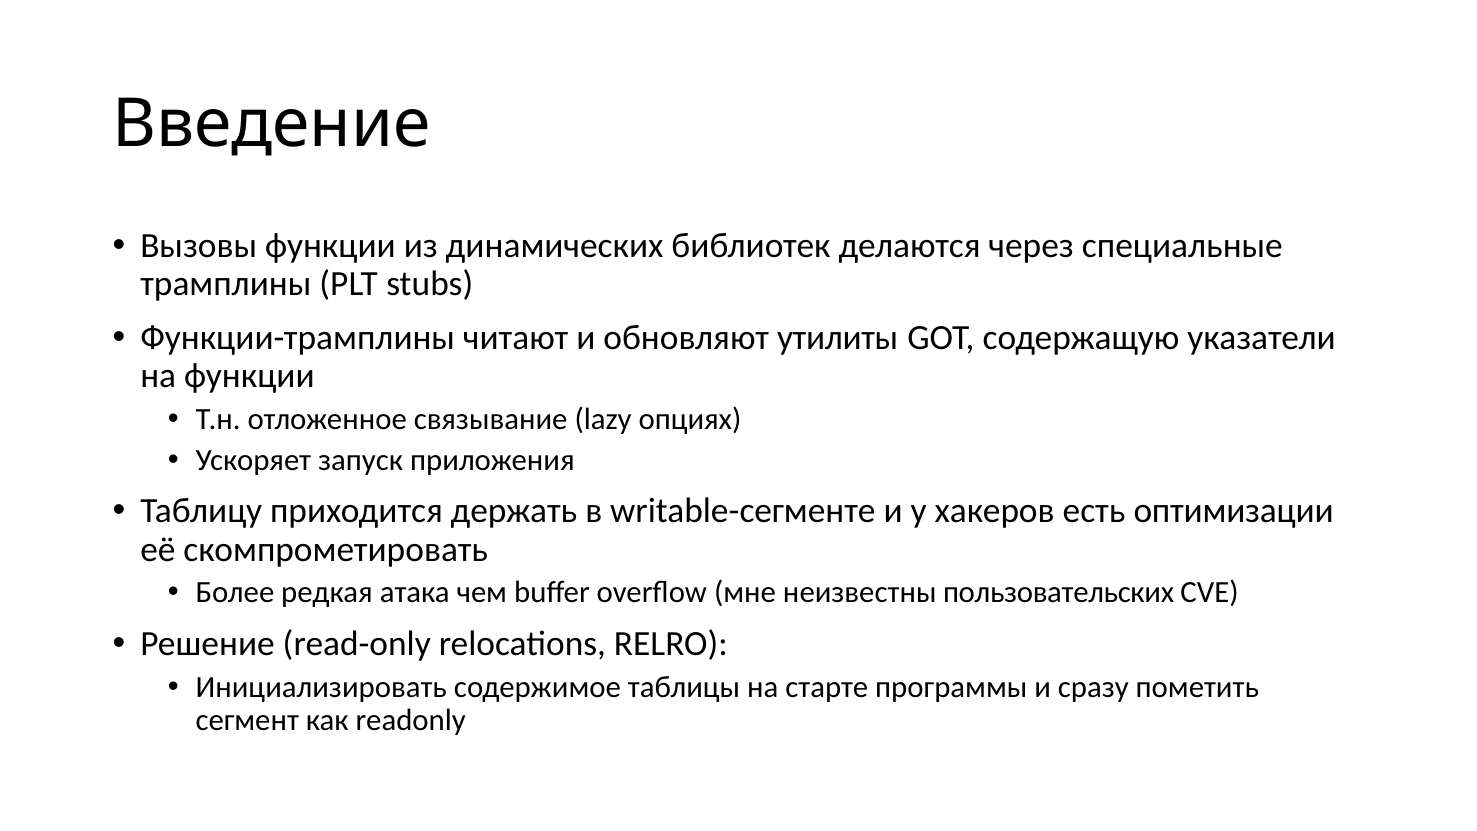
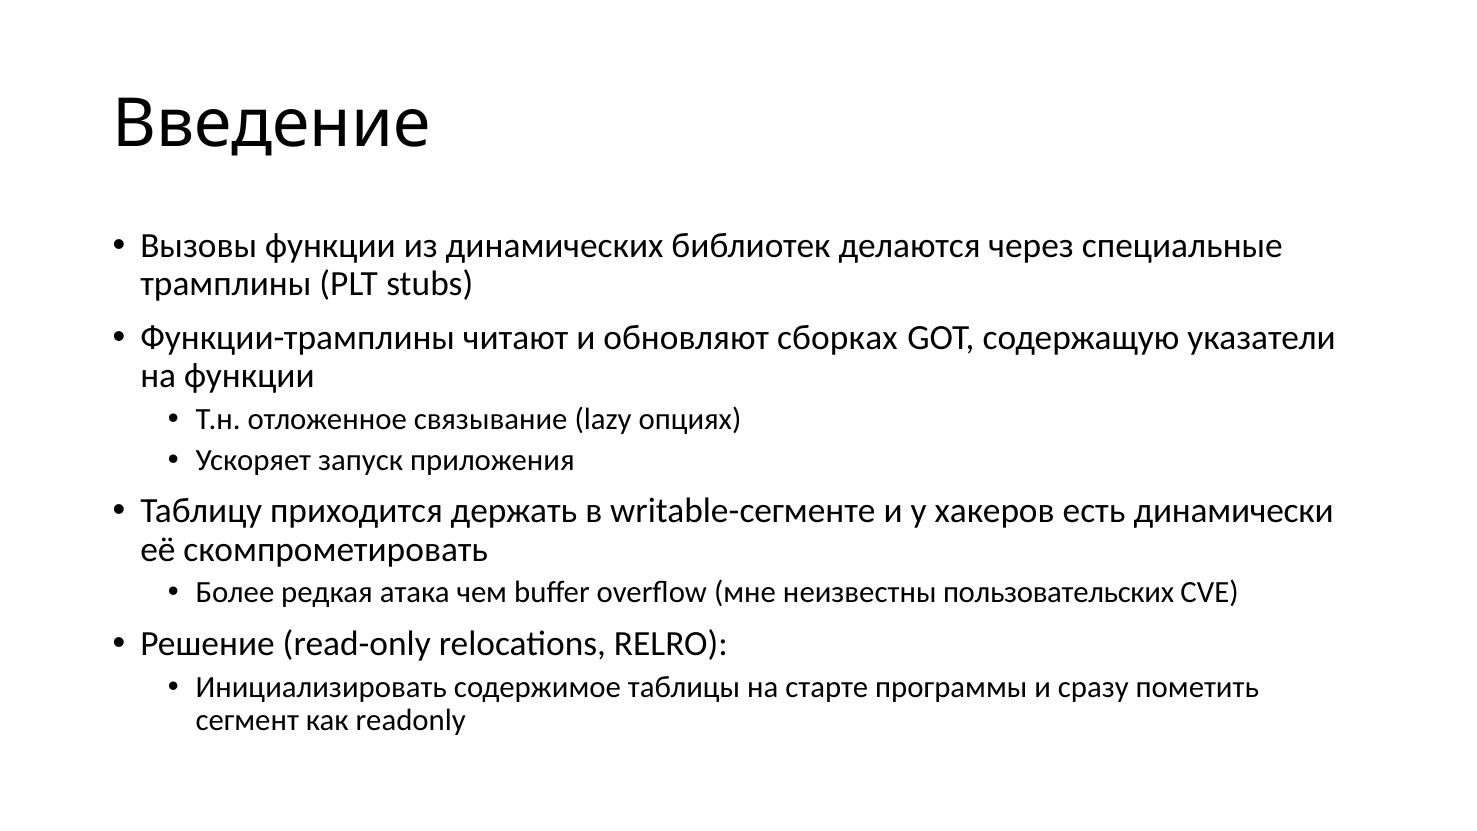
утилиты: утилиты -> сборках (837, 337)
оптимизации: оптимизации -> динамически (1234, 511)
